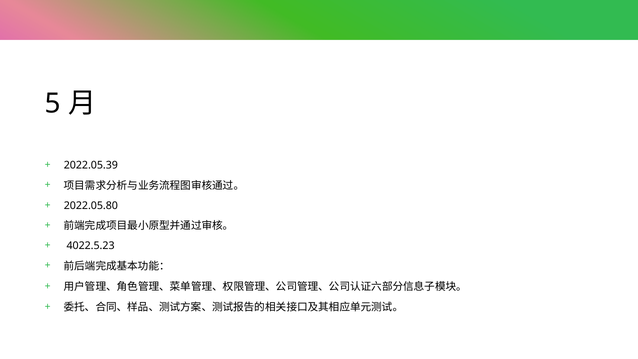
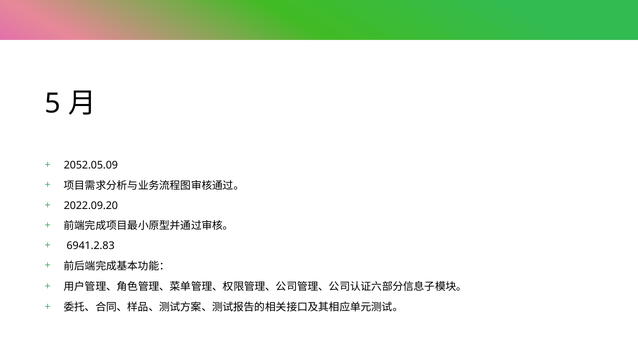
2022.05.39: 2022.05.39 -> 2052.05.09 (91, 165)
2022.05.80: 2022.05.80 -> 2022.09.20 (91, 206)
4022.5.23: 4022.5.23 -> 6941.2.83 (91, 246)
